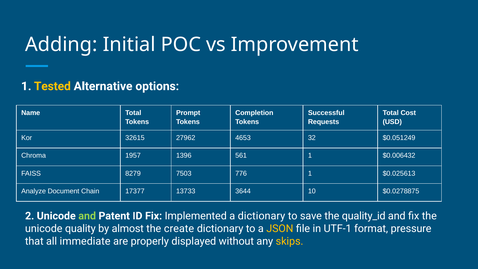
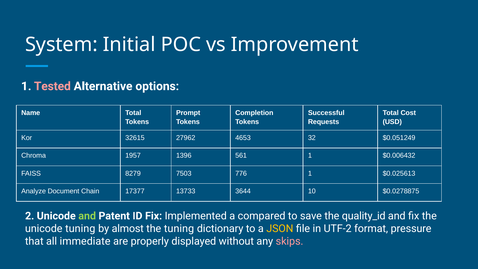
Adding: Adding -> System (61, 44)
Tested colour: yellow -> pink (52, 86)
a dictionary: dictionary -> compared (262, 216)
unicode quality: quality -> tuning (80, 229)
the create: create -> tuning (179, 229)
UTF-1: UTF-1 -> UTF-2 (338, 229)
skips colour: yellow -> pink (290, 241)
